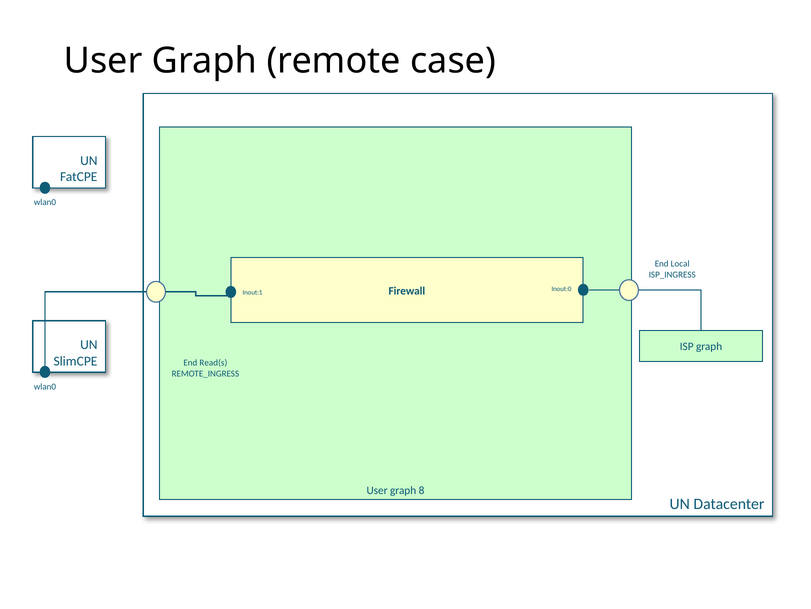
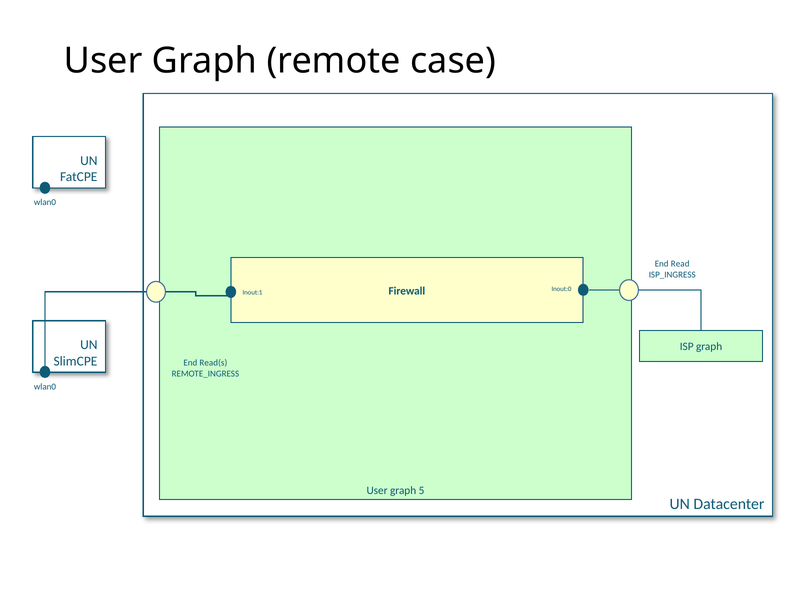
Local: Local -> Read (680, 264)
8: 8 -> 5 (422, 490)
